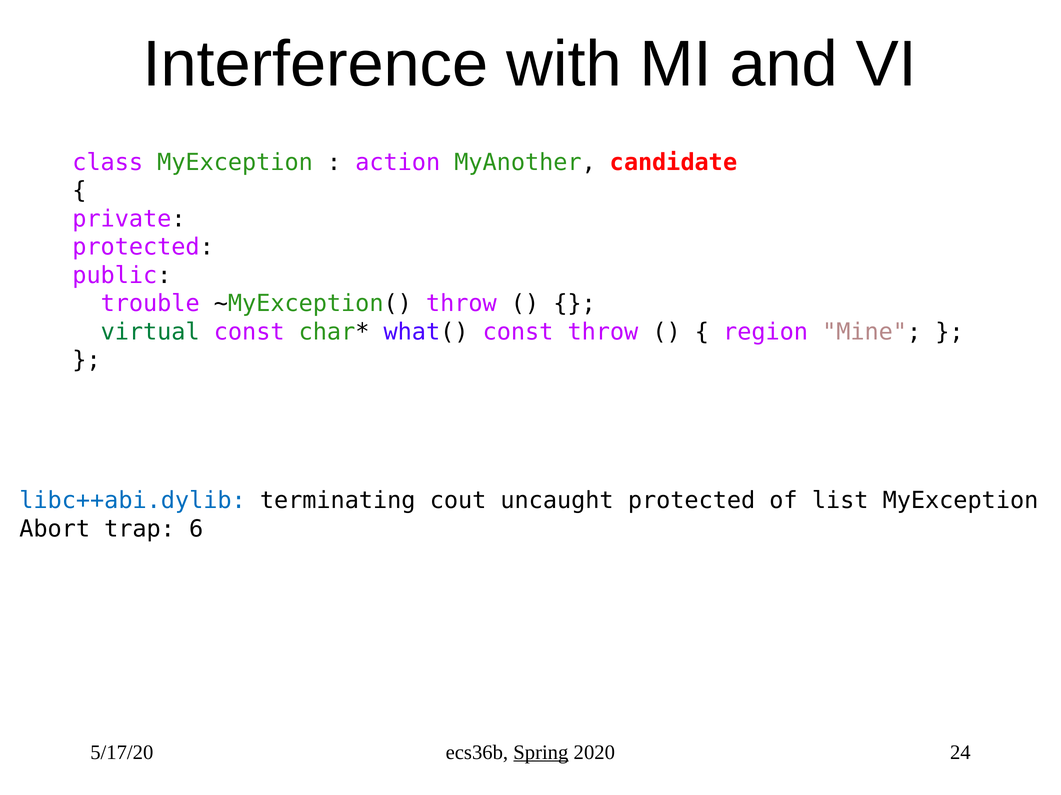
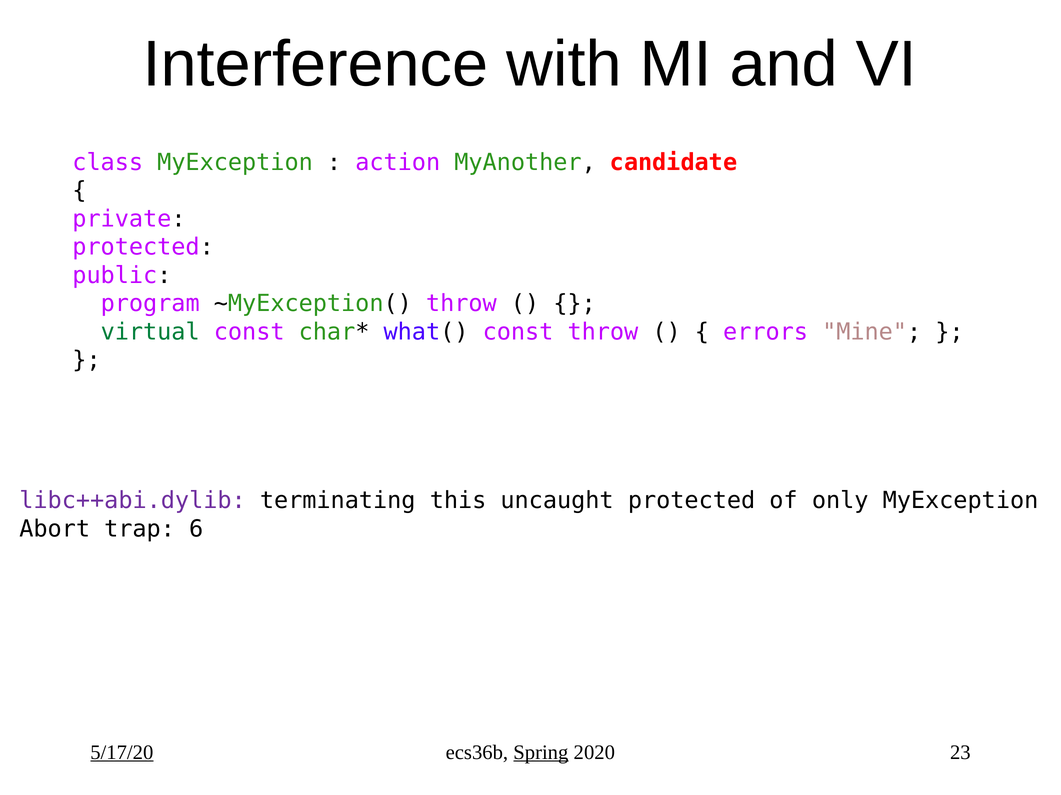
trouble: trouble -> program (150, 304)
region: region -> errors (766, 332)
libc++abi.dylib colour: blue -> purple (133, 501)
cout: cout -> this (458, 501)
list: list -> only (840, 501)
5/17/20 underline: none -> present (122, 753)
24: 24 -> 23 (960, 753)
